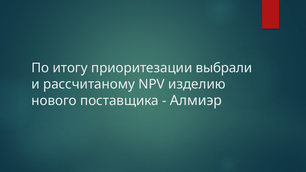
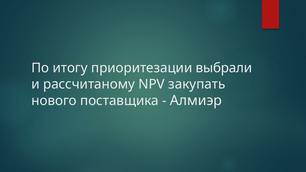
изделию: изделию -> закупать (197, 84)
